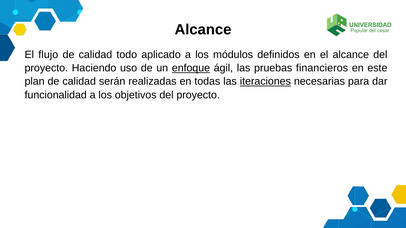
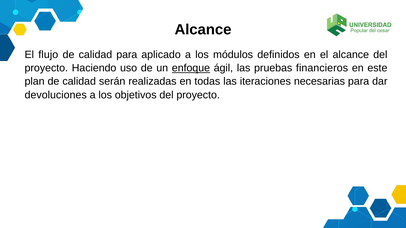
calidad todo: todo -> para (127, 55)
iteraciones underline: present -> none (265, 82)
funcionalidad: funcionalidad -> devoluciones (56, 95)
